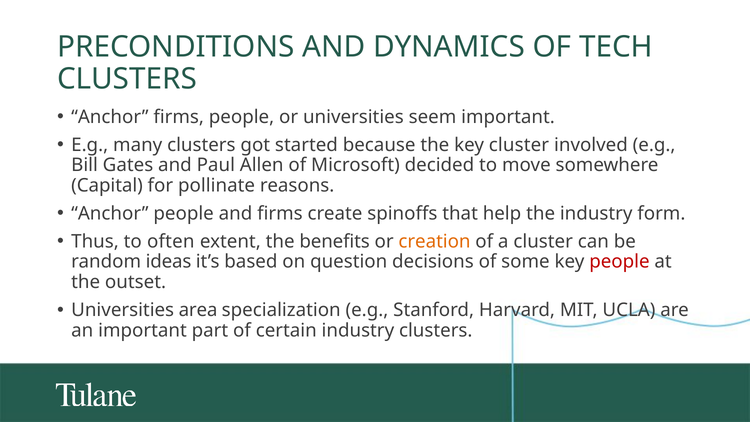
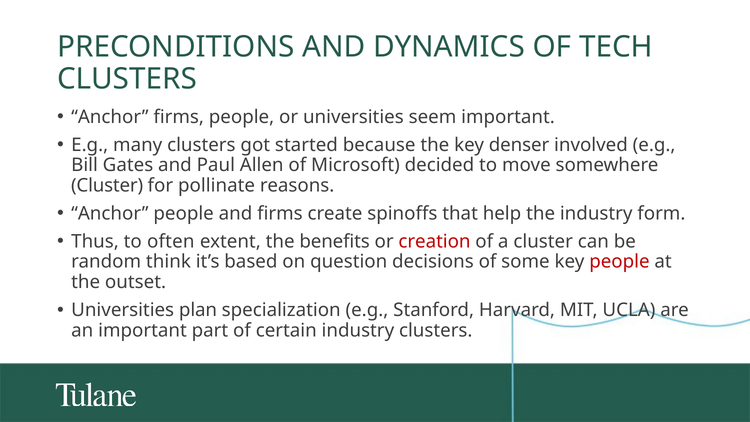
key cluster: cluster -> denser (519, 145)
Capital: Capital -> Cluster (107, 185)
creation colour: orange -> red (435, 241)
ideas: ideas -> think (168, 262)
area: area -> plan (198, 310)
